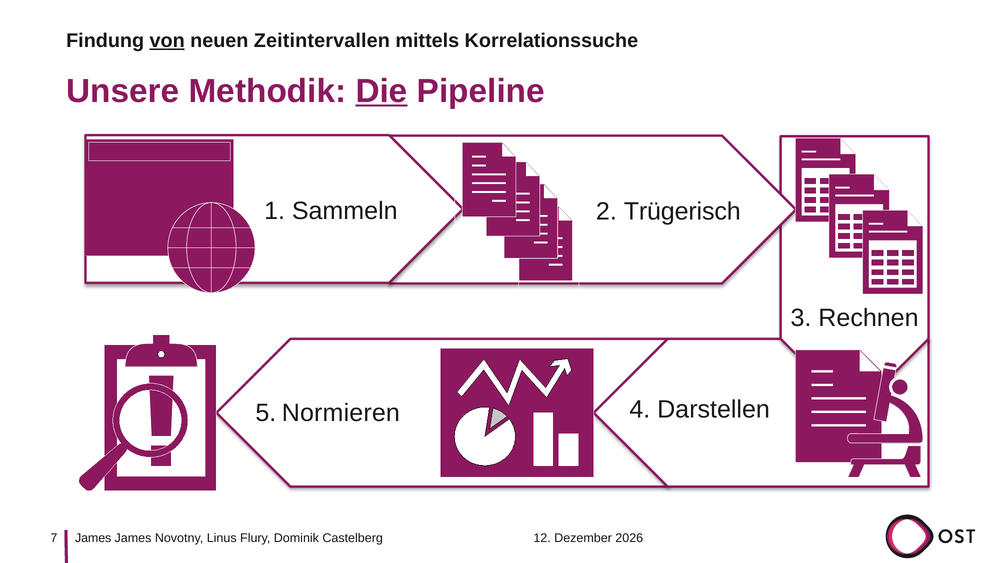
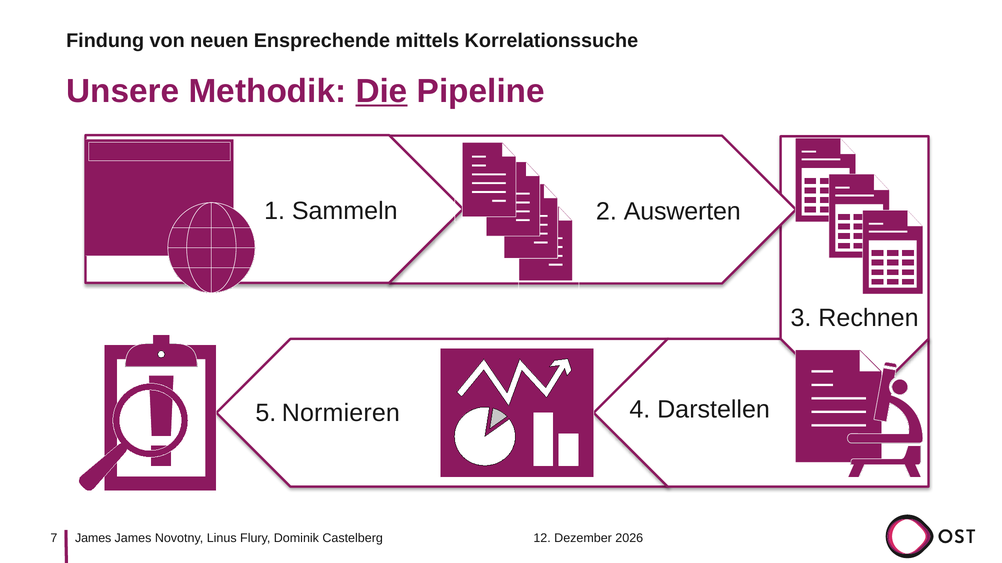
von underline: present -> none (167, 41)
Zeitintervallen: Zeitintervallen -> Ensprechende (322, 41)
Trügerisch: Trügerisch -> Auswerten (682, 211)
